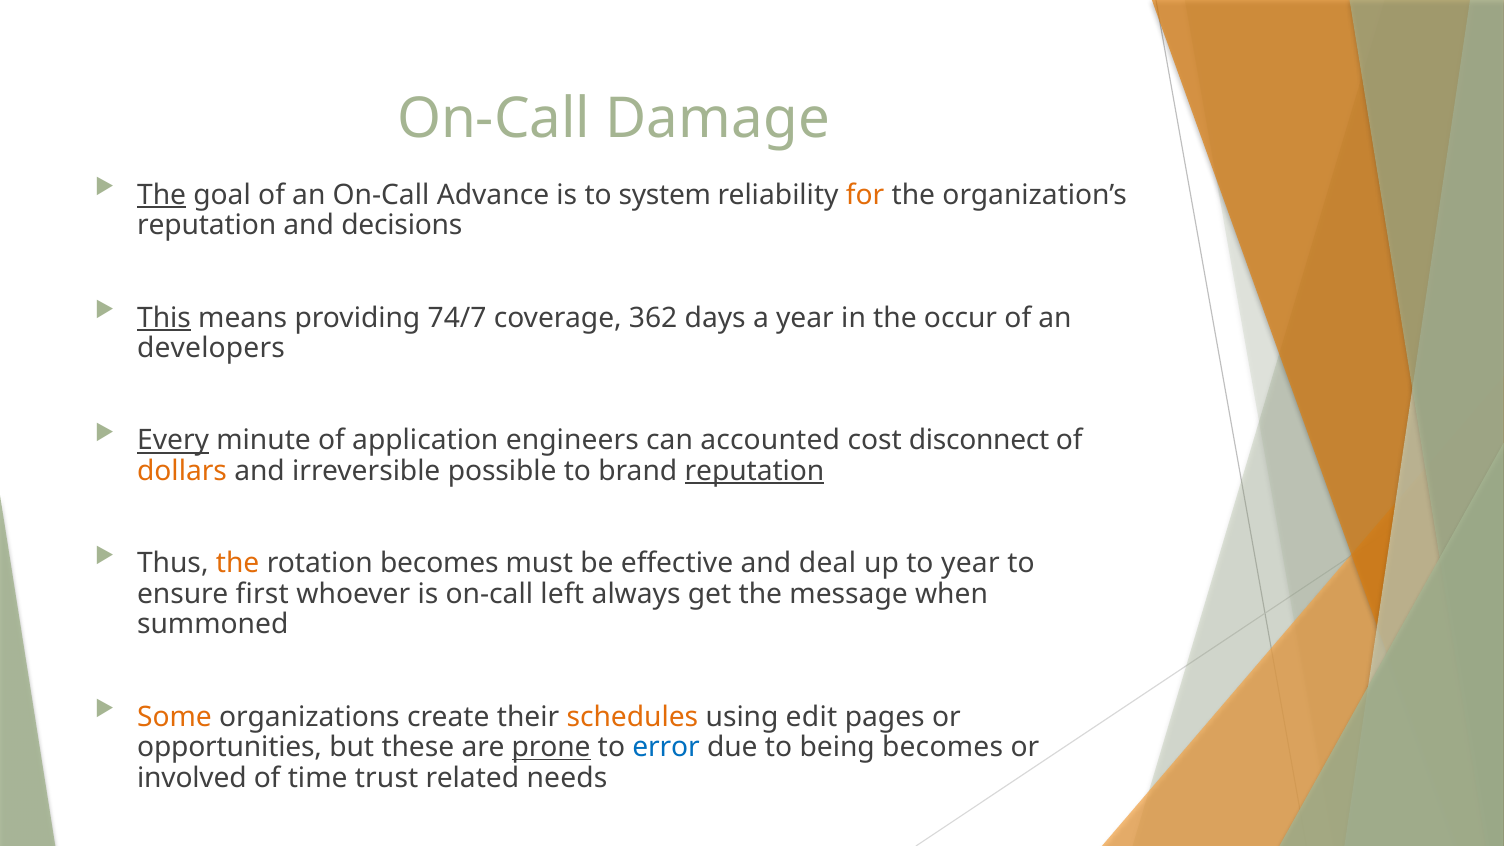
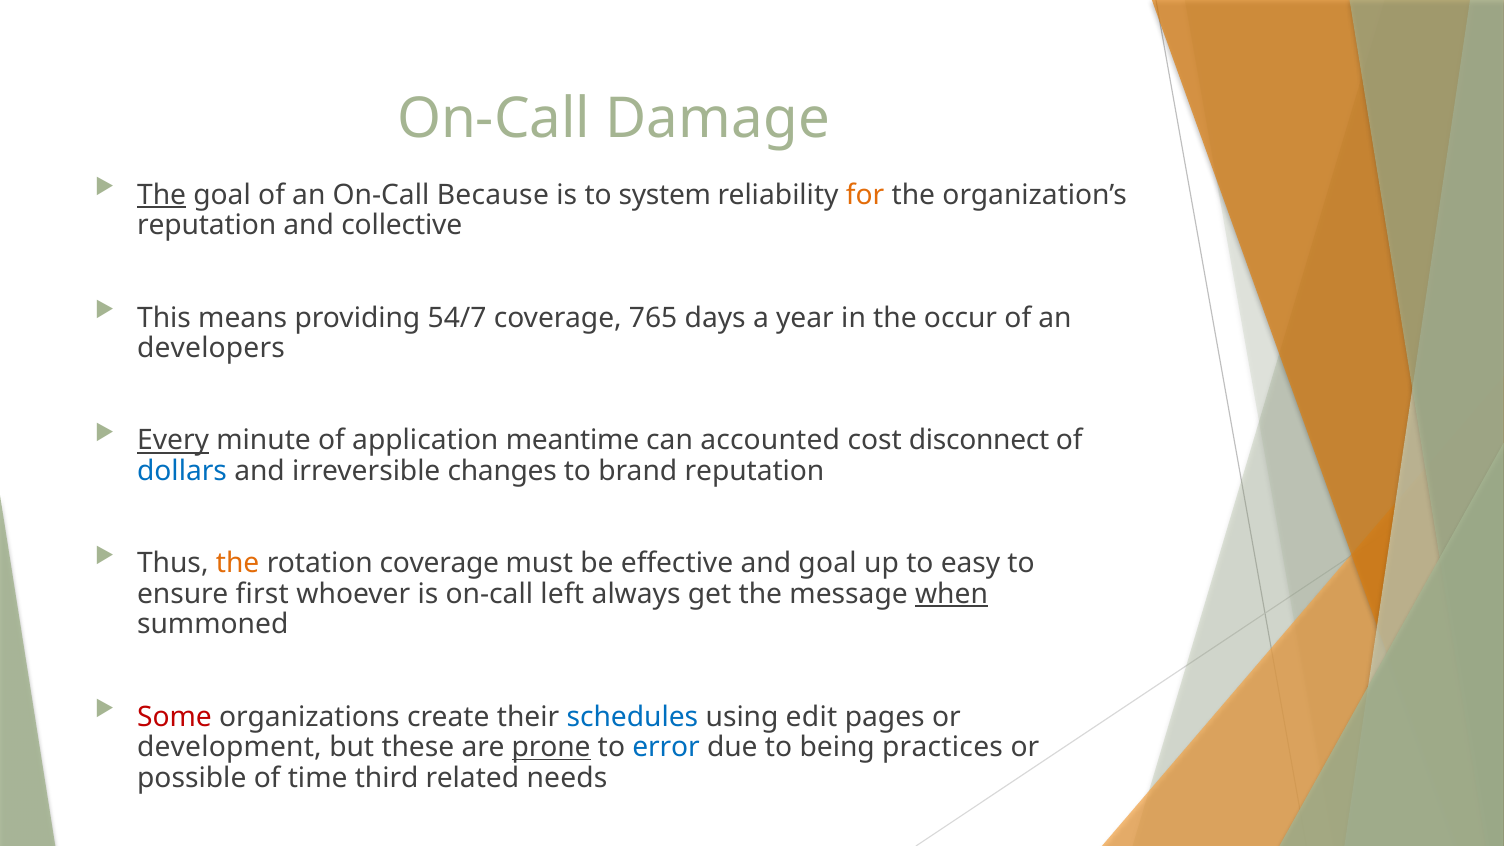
Advance: Advance -> Because (493, 195)
decisions: decisions -> collective (402, 225)
This underline: present -> none (164, 318)
74/7: 74/7 -> 54/7 (457, 318)
362: 362 -> 765 (653, 318)
engineers: engineers -> meantime (572, 441)
dollars colour: orange -> blue (182, 471)
possible: possible -> changes (502, 471)
reputation underline: present -> none (754, 471)
rotation becomes: becomes -> coverage (439, 564)
and deal: deal -> goal (828, 564)
to year: year -> easy (971, 564)
when underline: none -> present (952, 594)
Some colour: orange -> red (174, 717)
schedules colour: orange -> blue (632, 717)
opportunities: opportunities -> development (229, 747)
being becomes: becomes -> practices (943, 747)
involved: involved -> possible (192, 778)
trust: trust -> third (387, 778)
